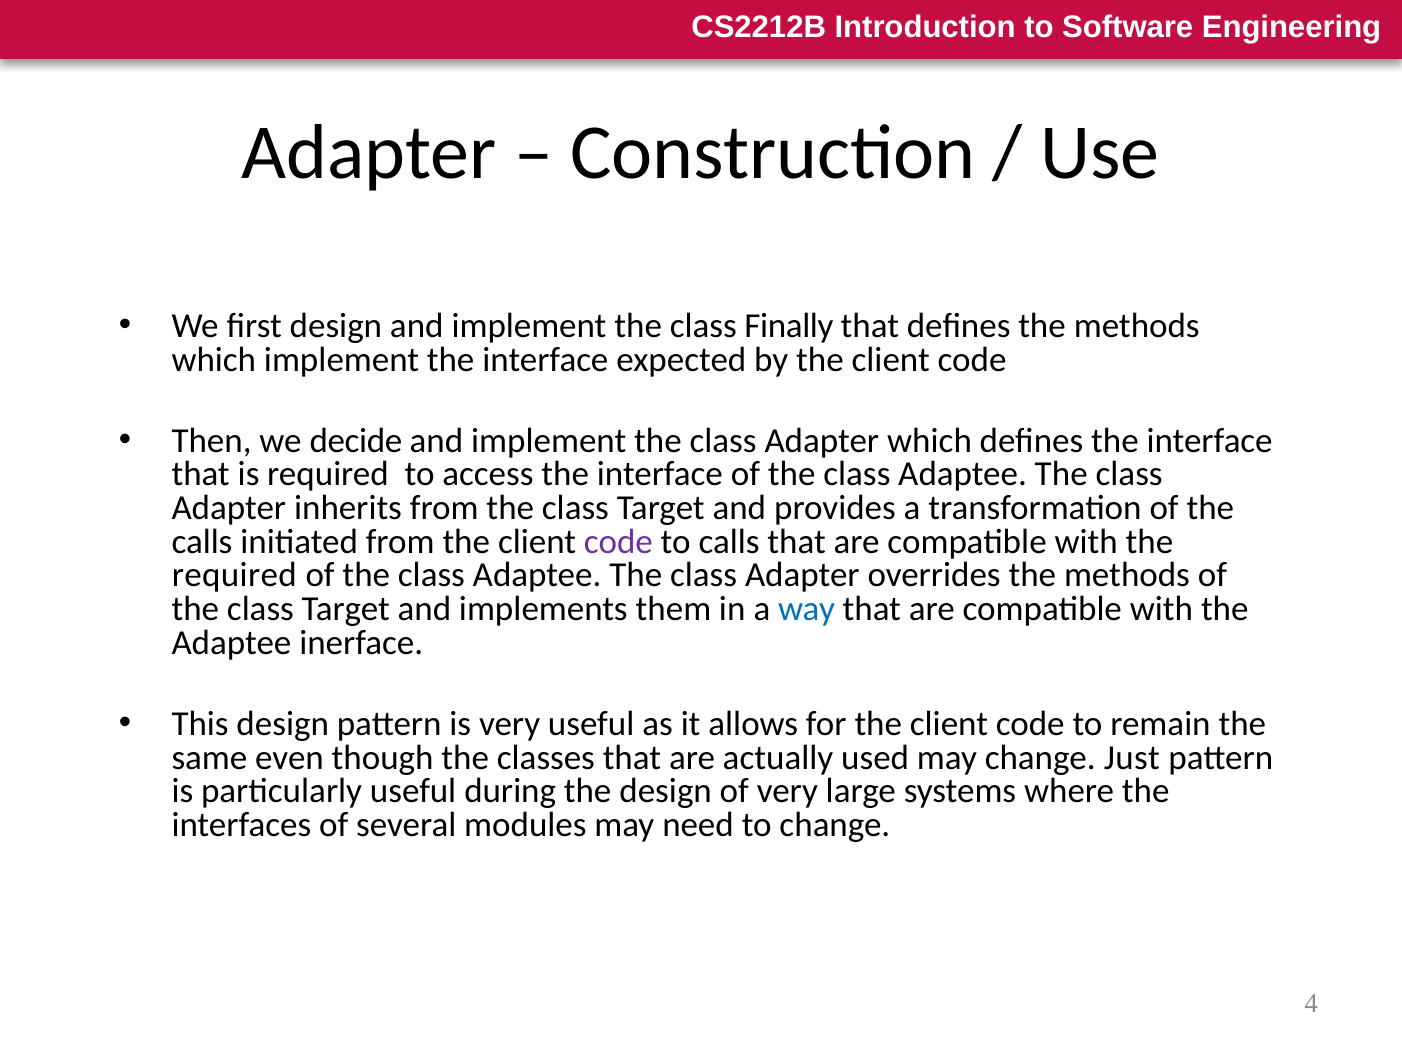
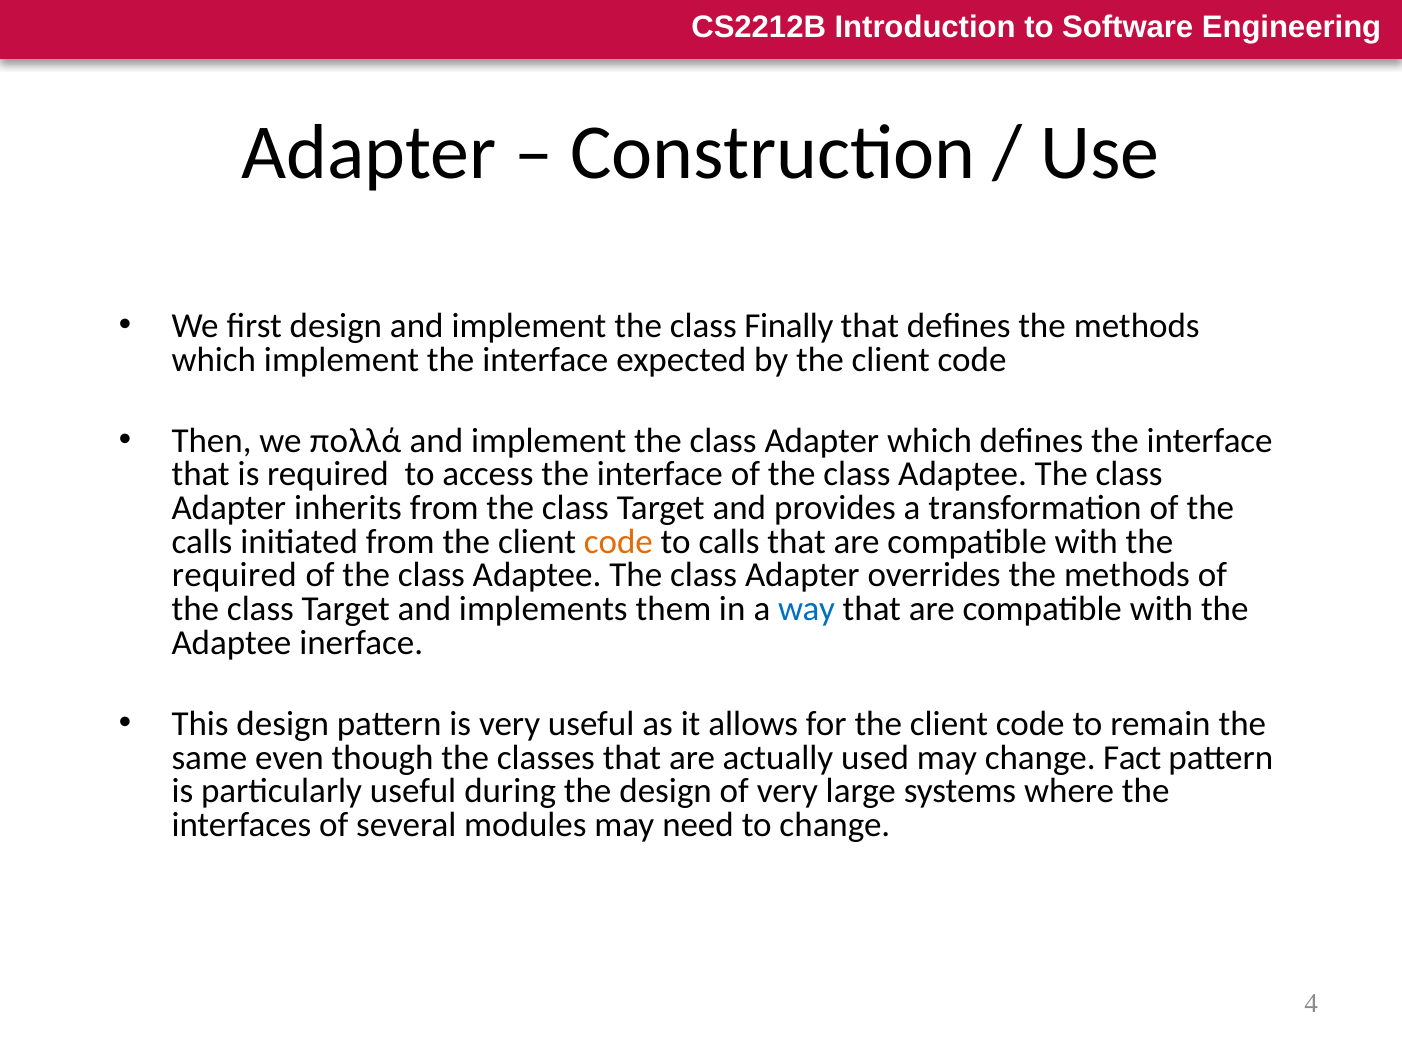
decide: decide -> πολλά (356, 441)
code colour: purple -> orange (618, 542)
Just: Just -> Fact (1132, 758)
